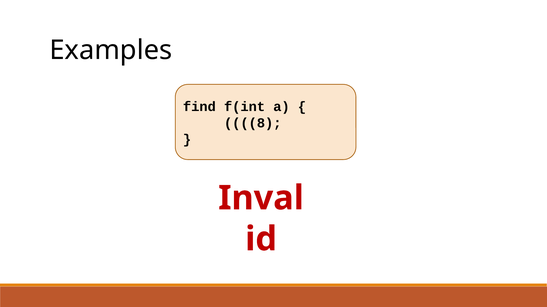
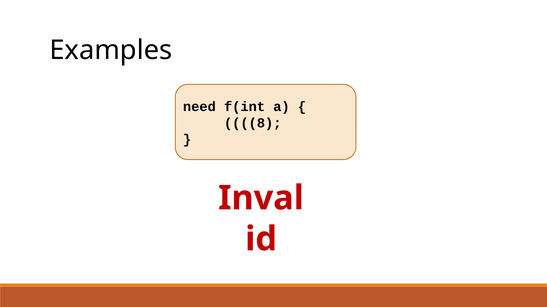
find: find -> need (199, 107)
